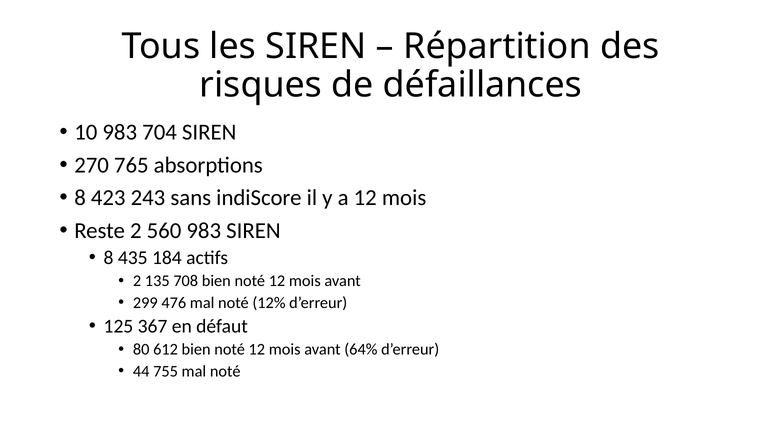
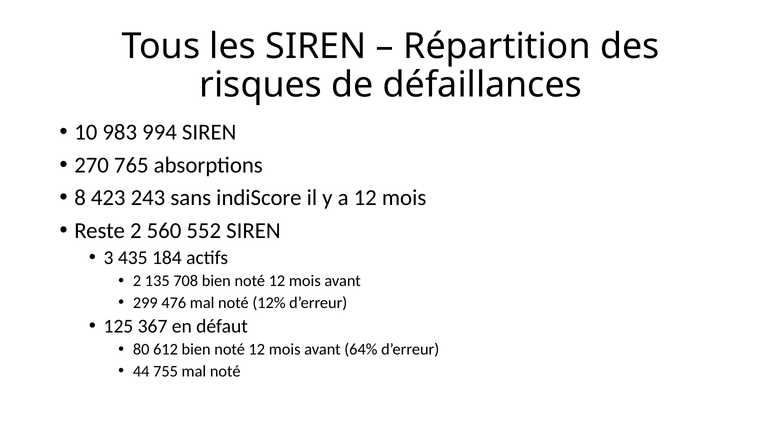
704: 704 -> 994 (160, 132)
560 983: 983 -> 552 (204, 231)
8: 8 -> 3 (109, 258)
